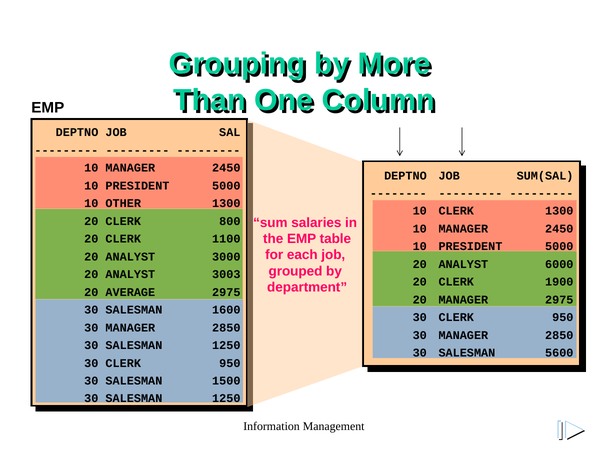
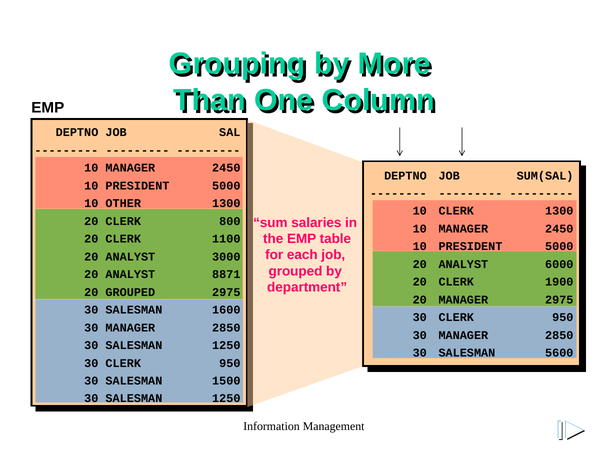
3003: 3003 -> 8871 (226, 274)
20 AVERAGE: AVERAGE -> GROUPED (130, 292)
